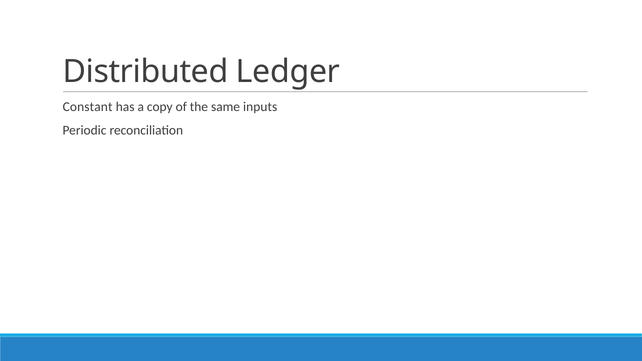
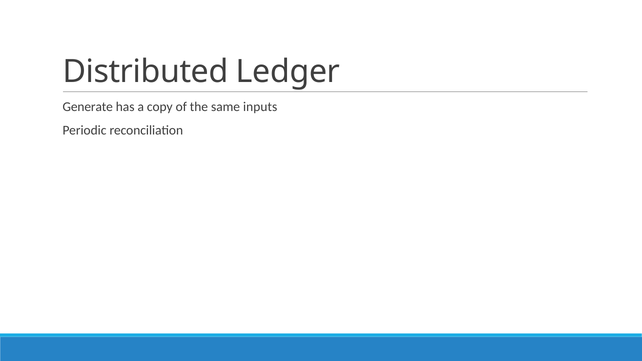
Constant: Constant -> Generate (88, 107)
